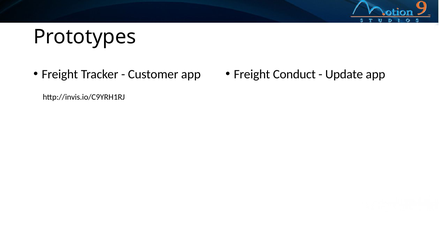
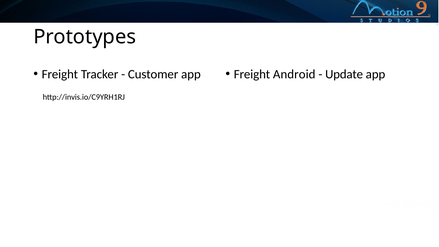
Conduct: Conduct -> Android (294, 74)
